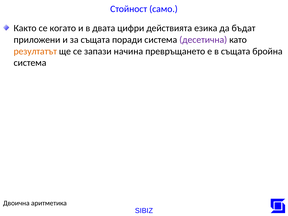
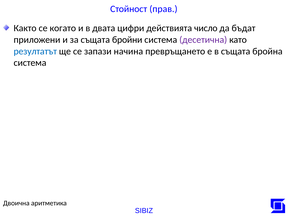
само: само -> прав (163, 9)
езика: езика -> число (206, 28)
поради: поради -> бройни (127, 40)
резултатът colour: orange -> blue (35, 51)
